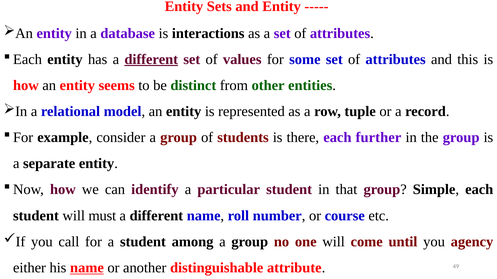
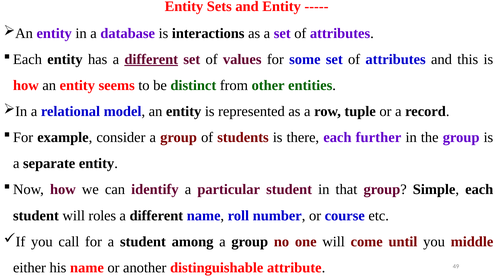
must: must -> roles (102, 216)
agency: agency -> middle (472, 242)
name underline: present -> none (87, 268)
